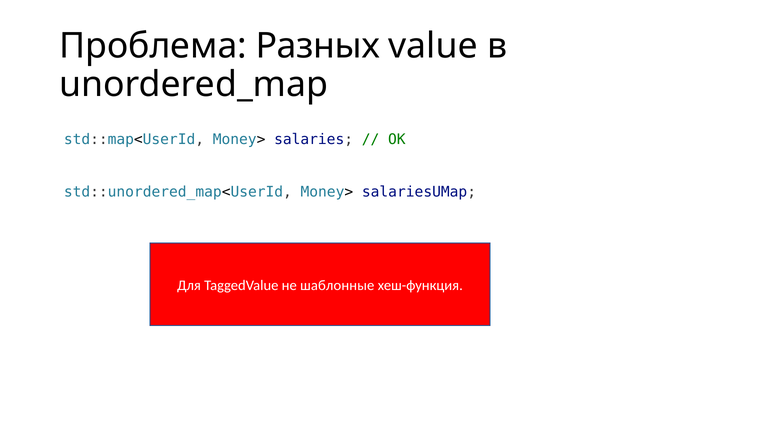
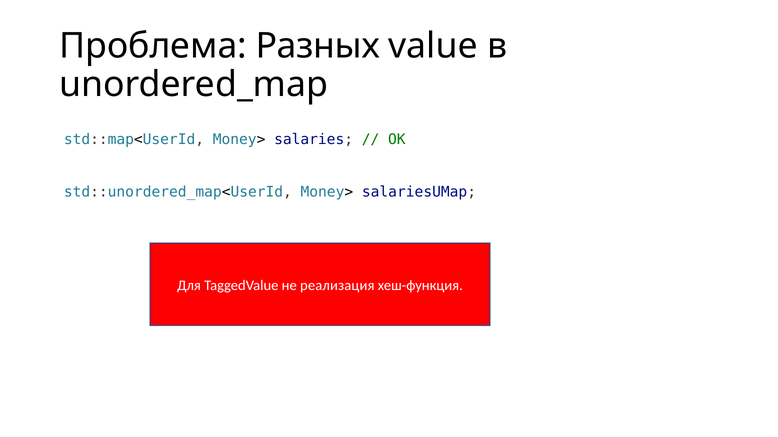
шаблонные: шаблонные -> реализация (337, 286)
